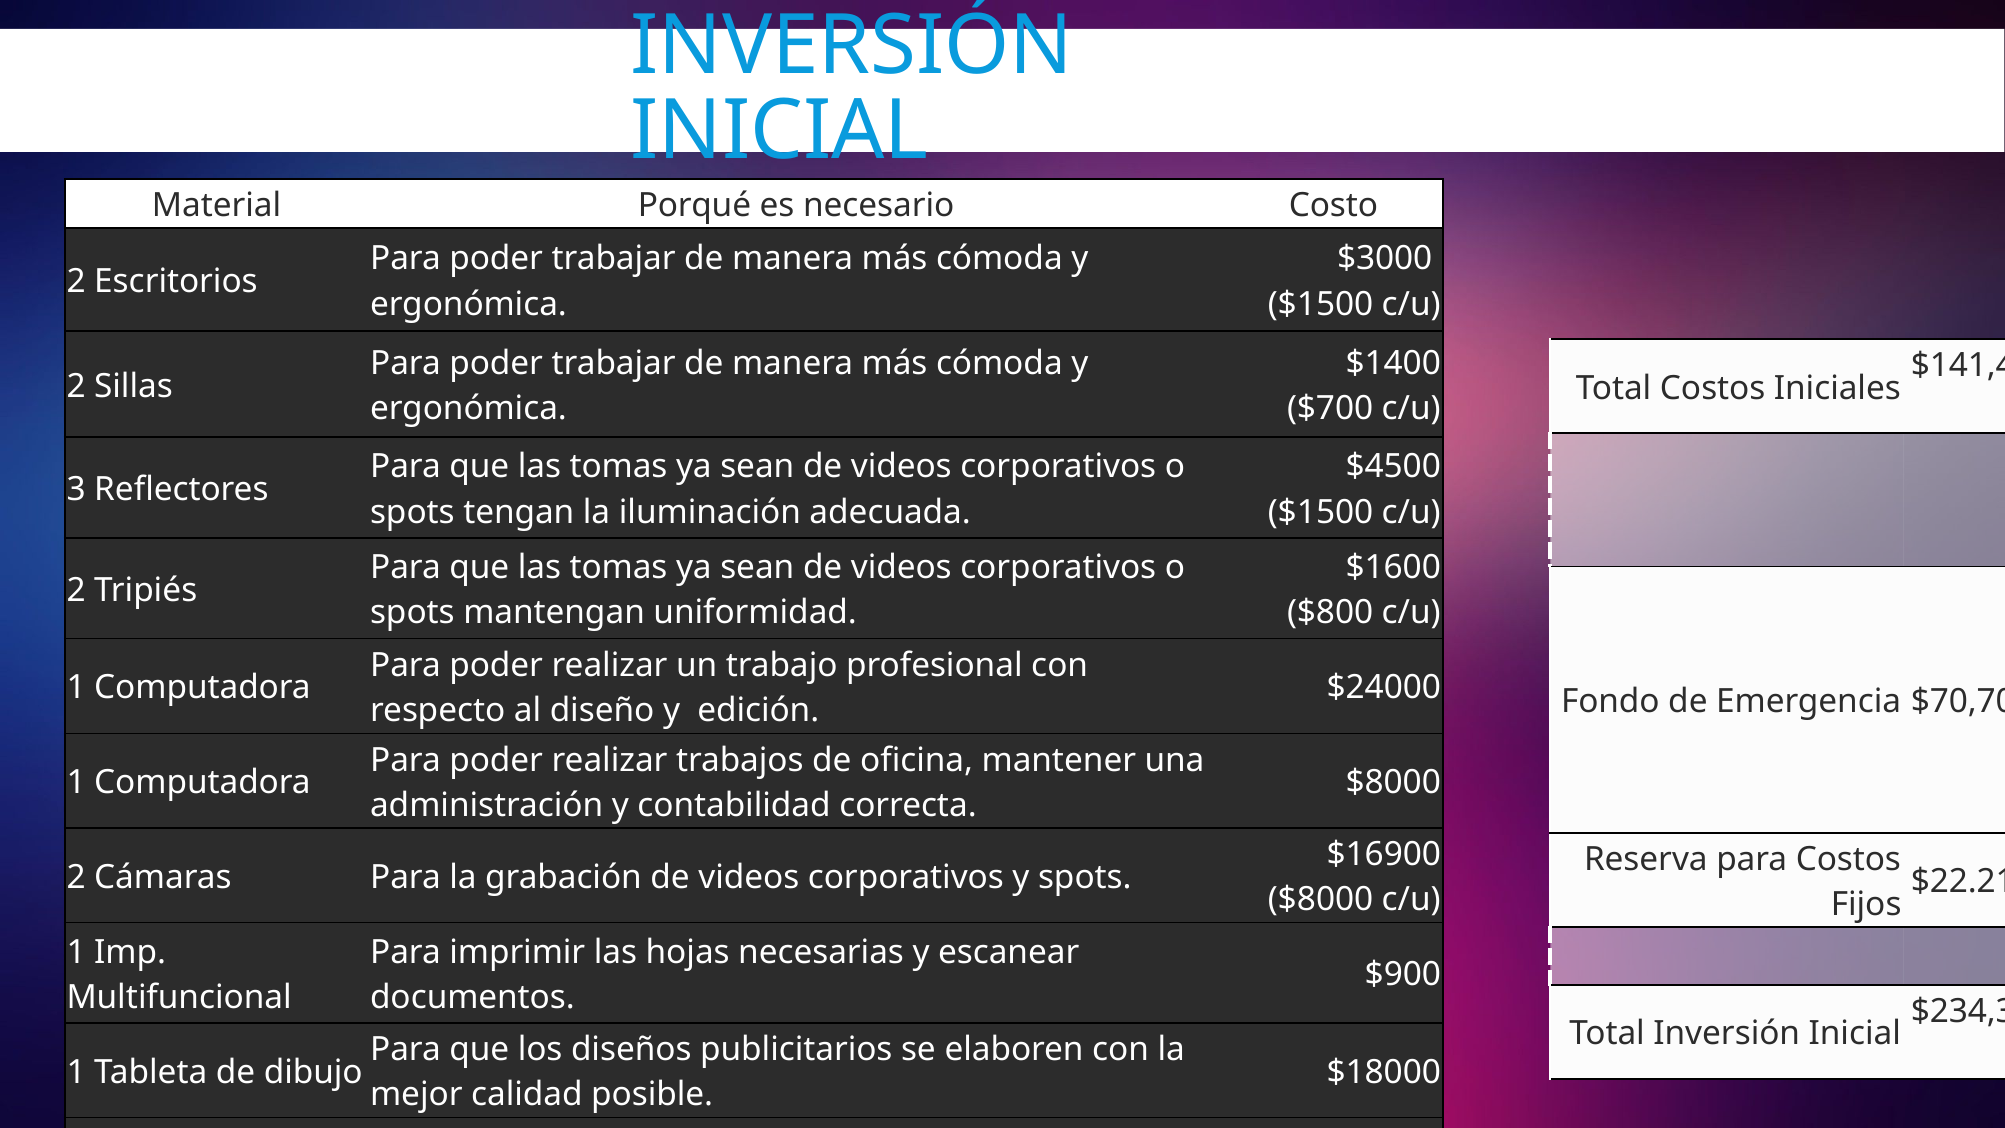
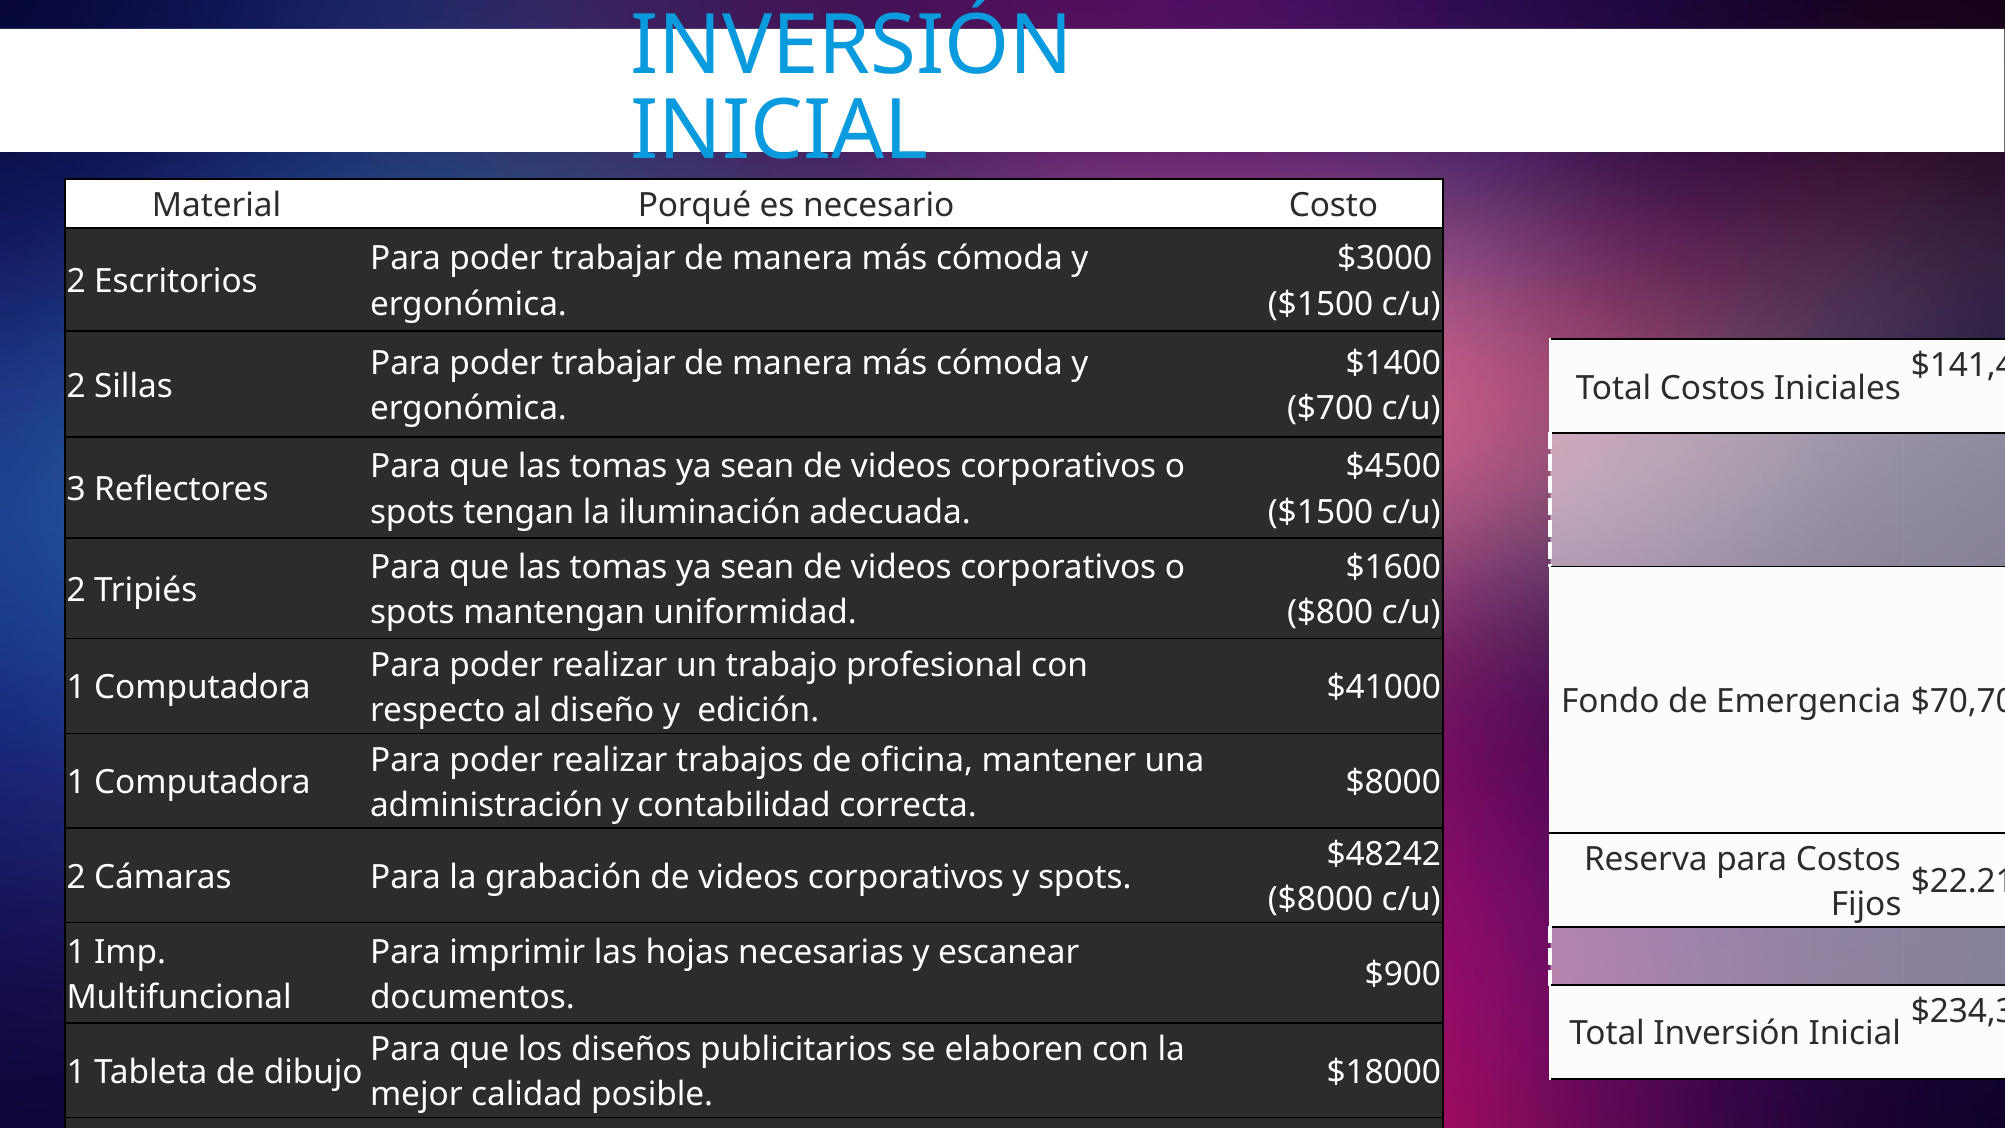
$24000: $24000 -> $41000 (1384, 688)
$16900: $16900 -> $48242 (1384, 854)
